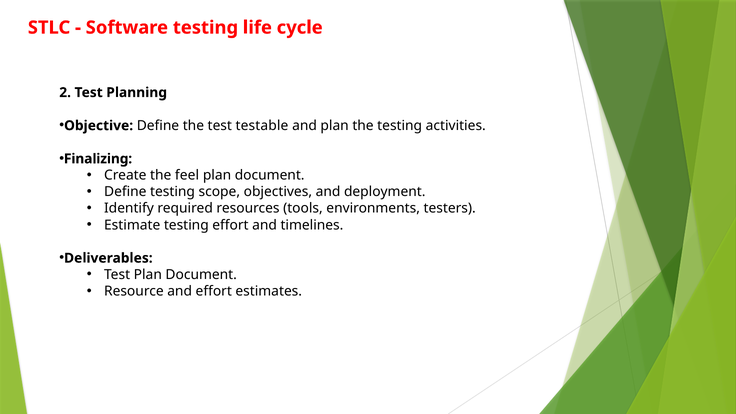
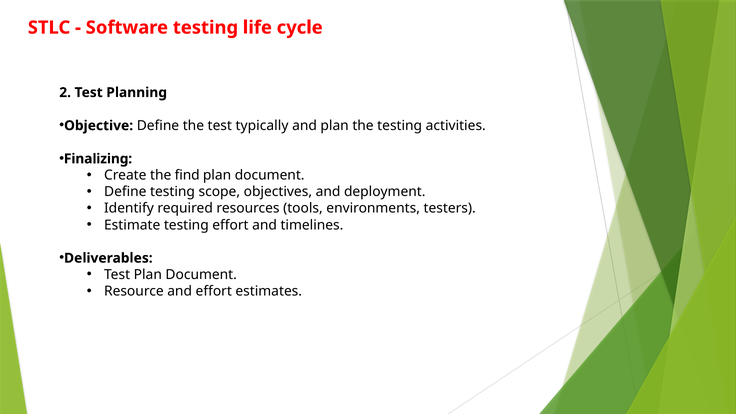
testable: testable -> typically (262, 126)
feel: feel -> find (187, 175)
